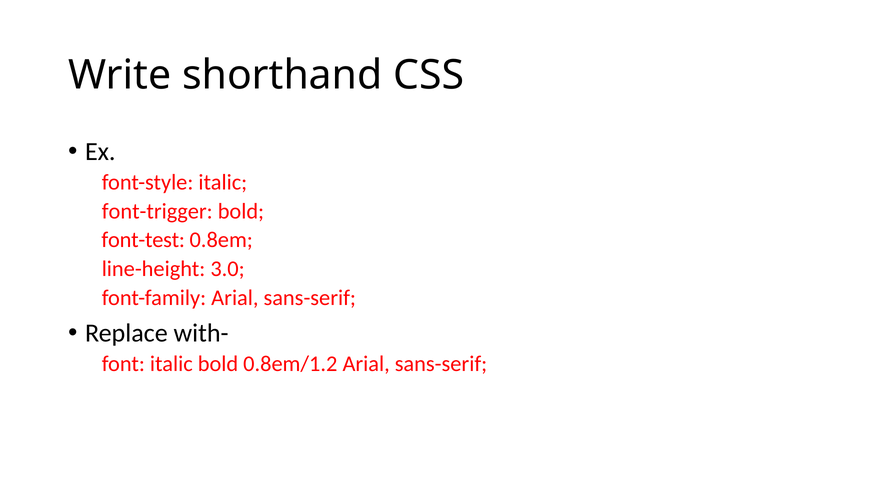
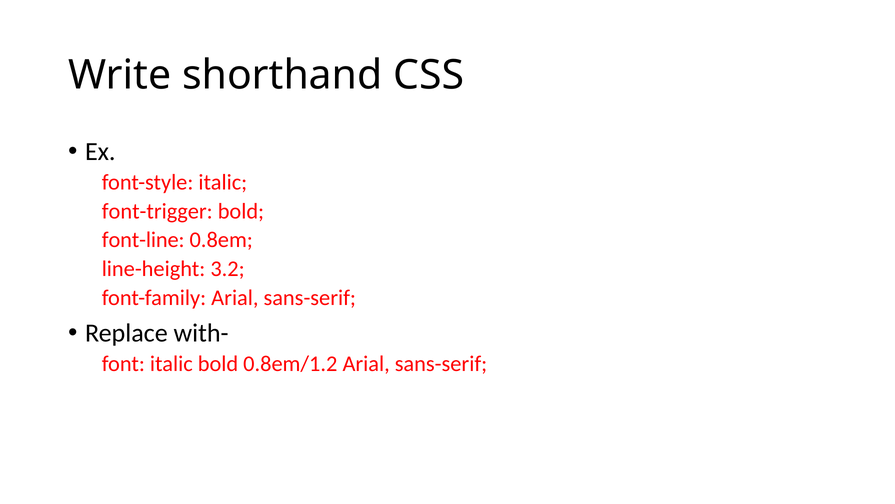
font-test: font-test -> font-line (143, 240)
3.0: 3.0 -> 3.2 (228, 269)
